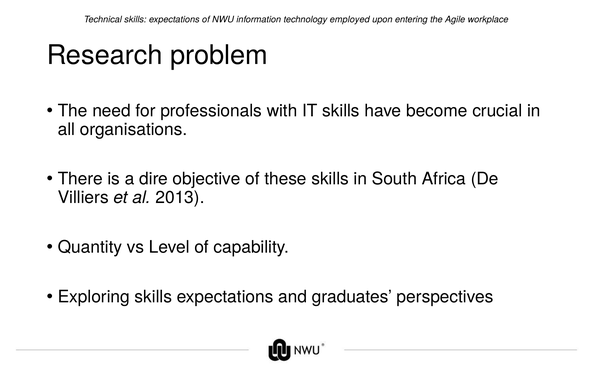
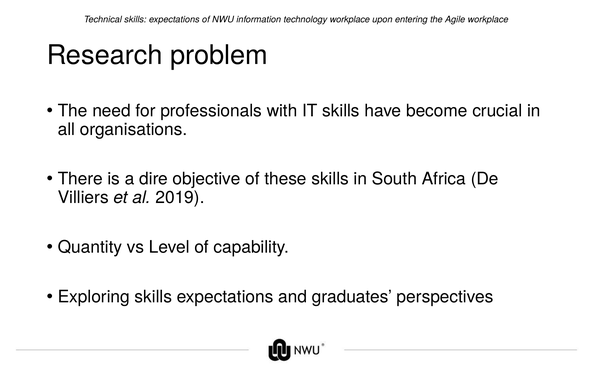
technology employed: employed -> workplace (350, 20)
2013: 2013 -> 2019 (180, 198)
